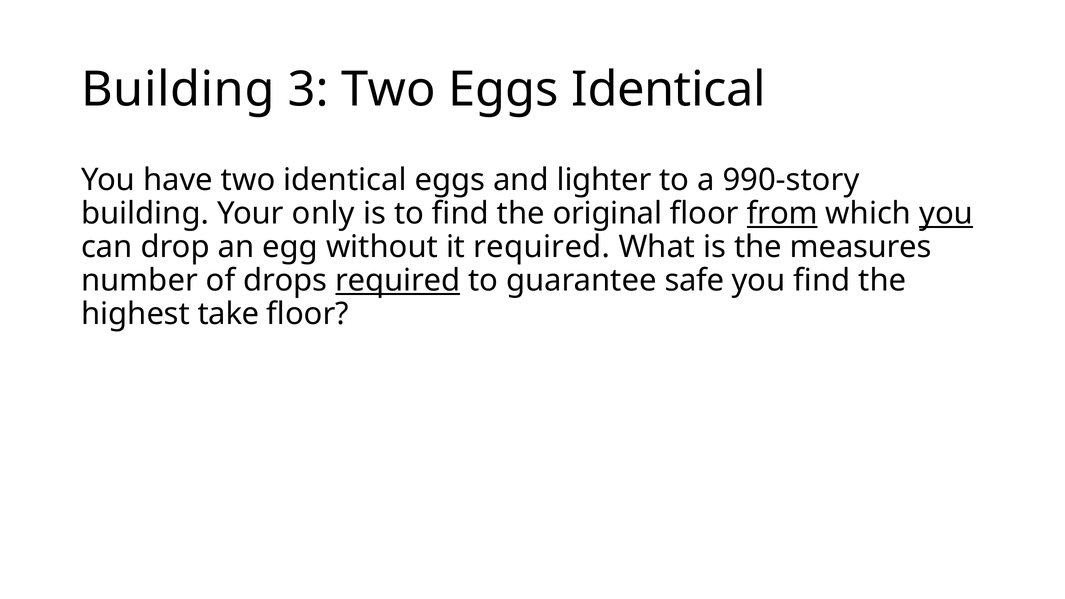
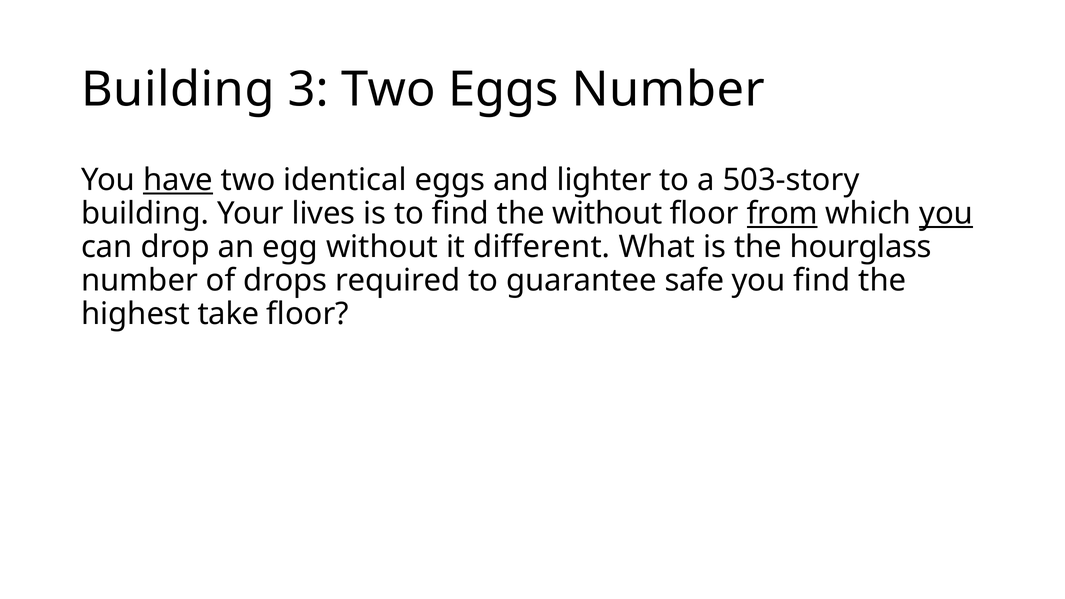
Eggs Identical: Identical -> Number (668, 89)
have underline: none -> present (178, 180)
990-story: 990-story -> 503-story (791, 180)
only: only -> lives (324, 214)
the original: original -> without (607, 214)
it required: required -> different (542, 247)
measures: measures -> hourglass (861, 247)
required underline: present -> none (398, 281)
